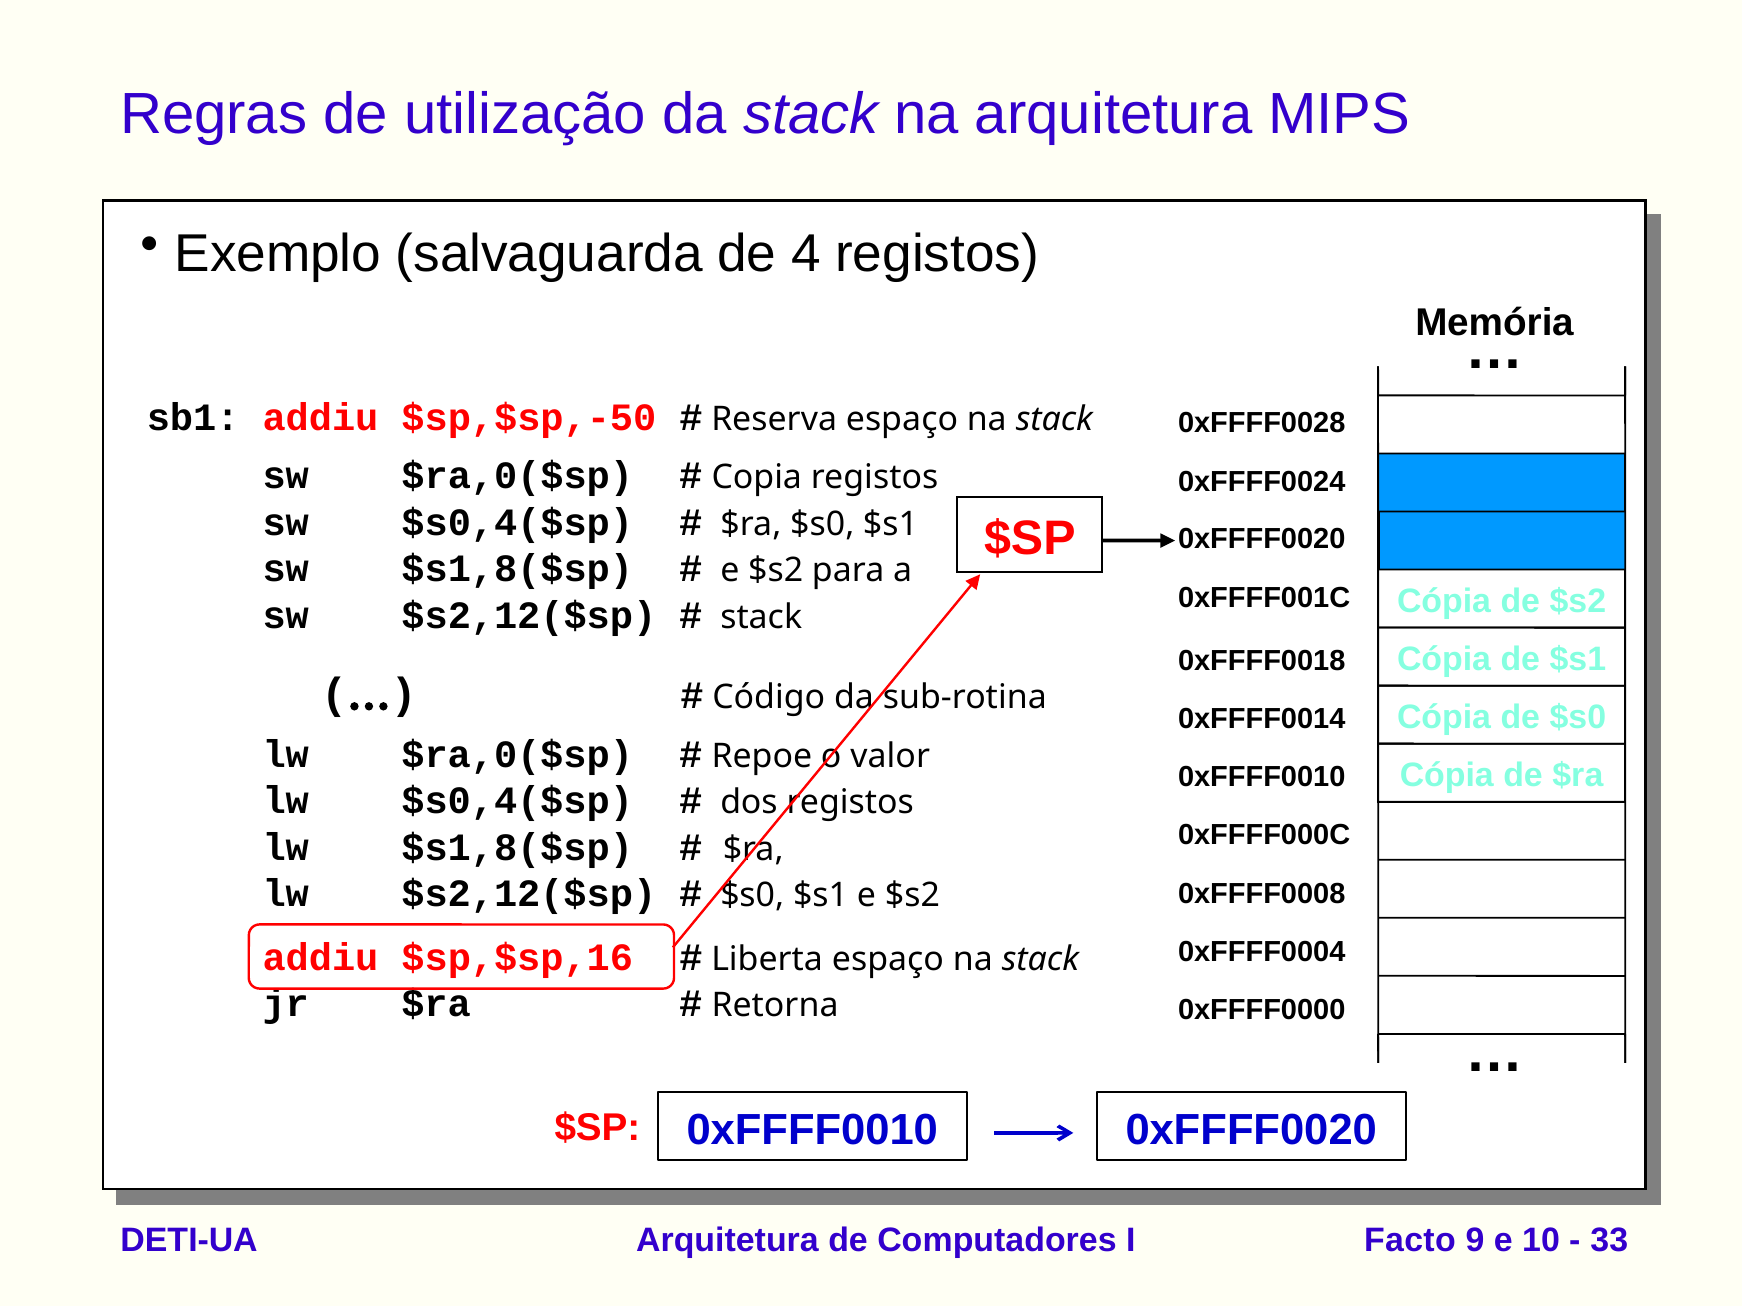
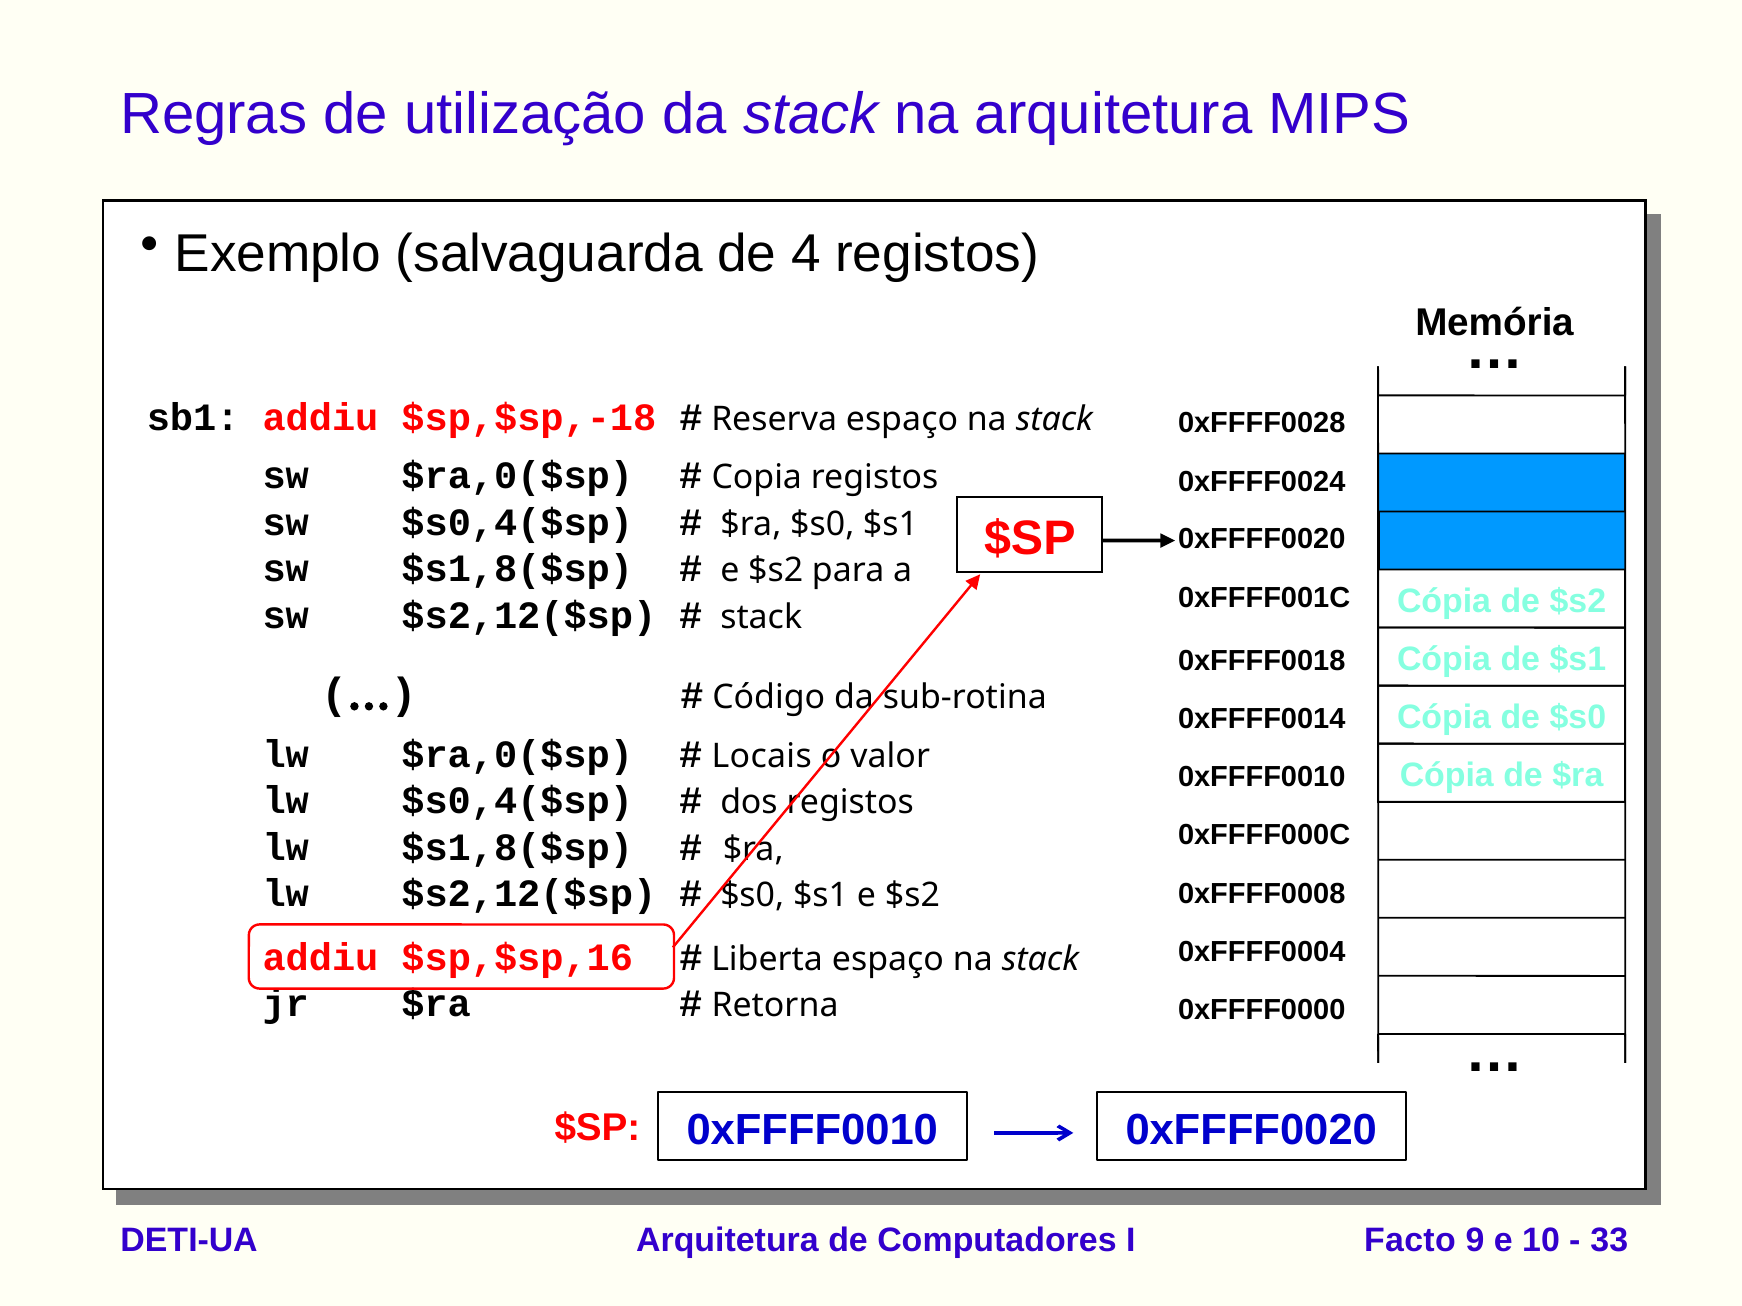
$sp,$sp,-50: $sp,$sp,-50 -> $sp,$sp,-18 (529, 418)
Repoe: Repoe -> Locais (762, 756)
